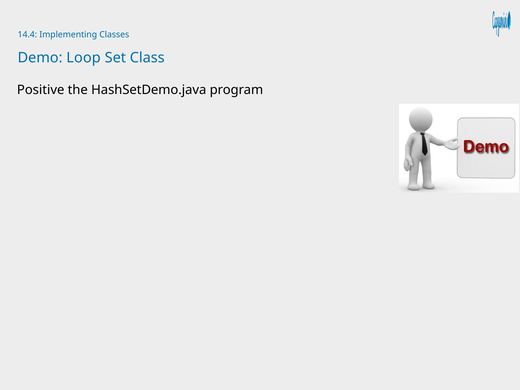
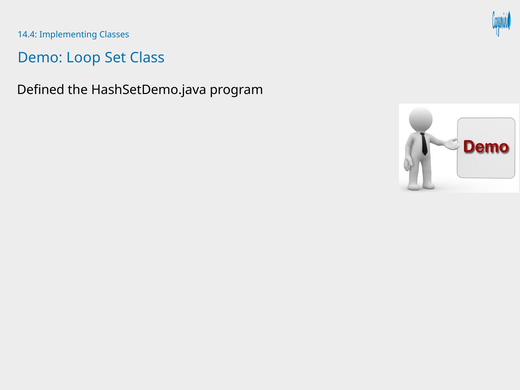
Positive: Positive -> Defined (41, 90)
